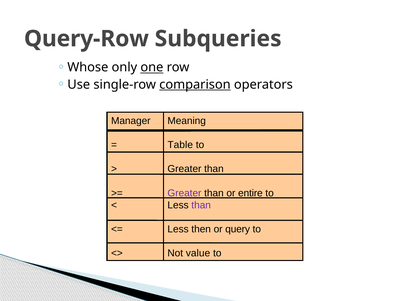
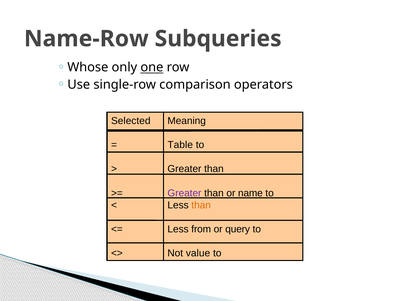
Query-Row: Query-Row -> Name-Row (86, 39)
comparison underline: present -> none (195, 85)
Manager: Manager -> Selected (131, 121)
entire: entire -> name (250, 193)
than colour: purple -> orange (201, 205)
then: then -> from (201, 229)
